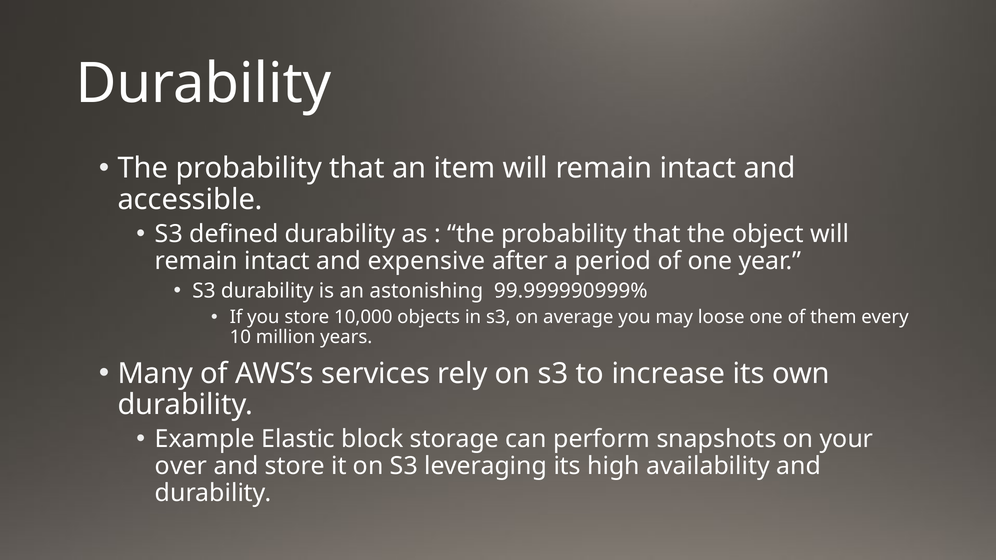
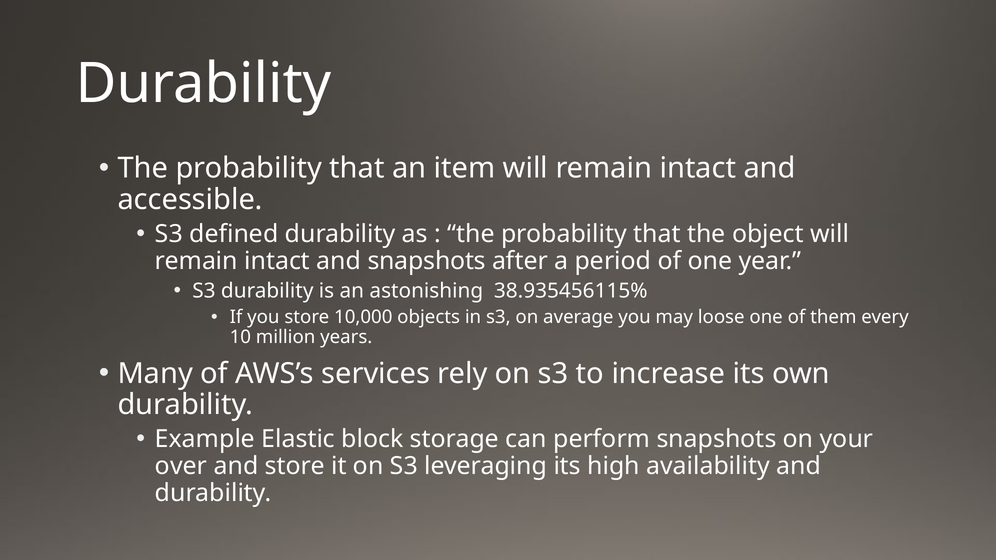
and expensive: expensive -> snapshots (427, 261)
99.999990999%: 99.999990999% -> 38.935456115% (571, 291)
